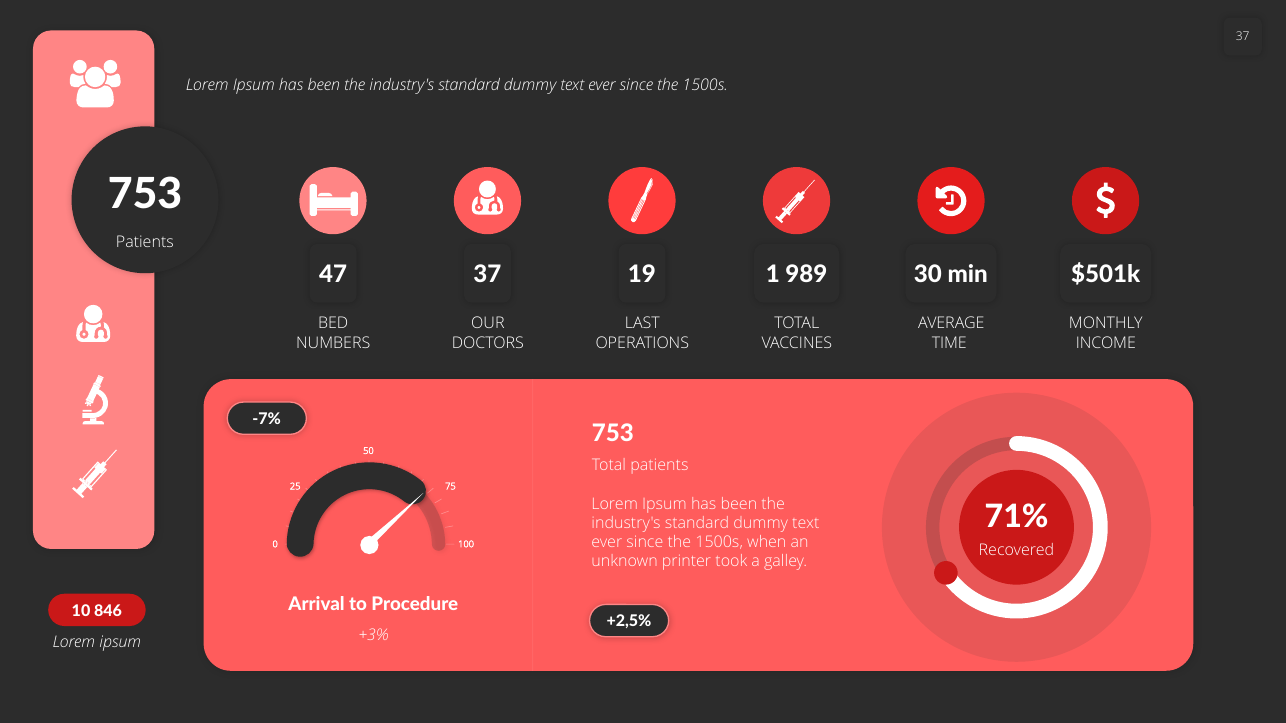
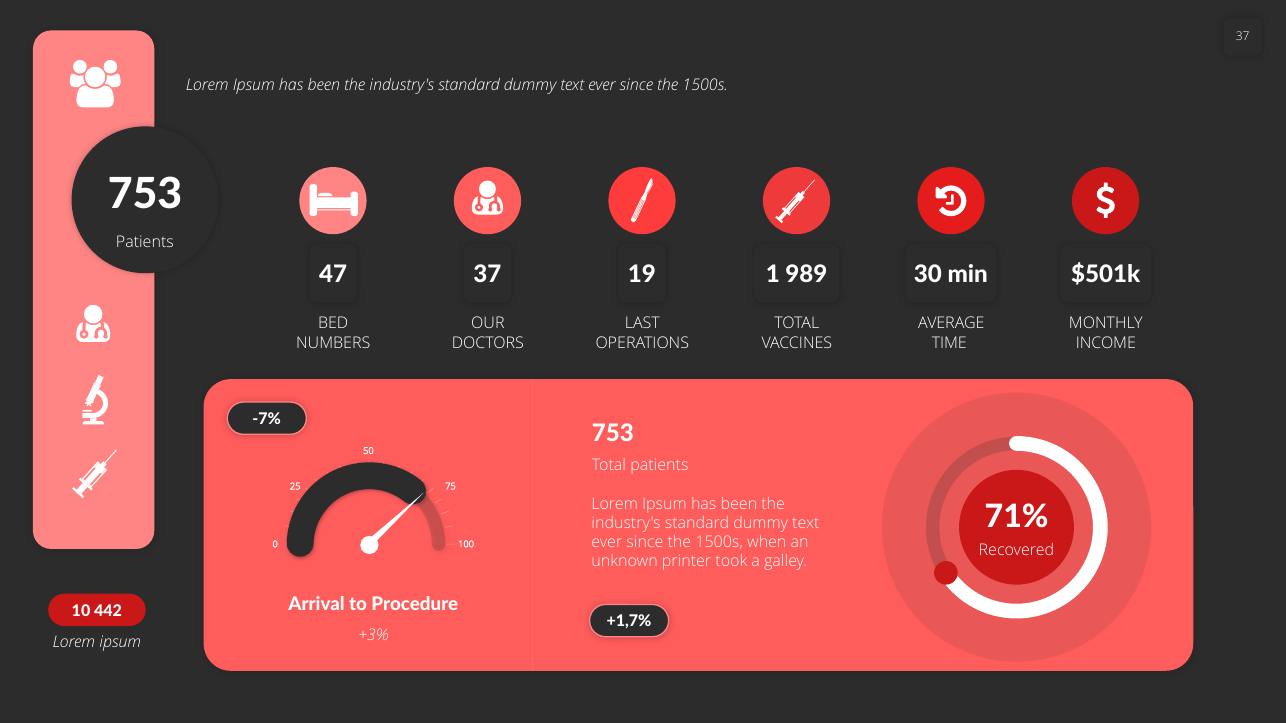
846: 846 -> 442 (108, 611)
+2,5%: +2,5% -> +1,7% (629, 622)
